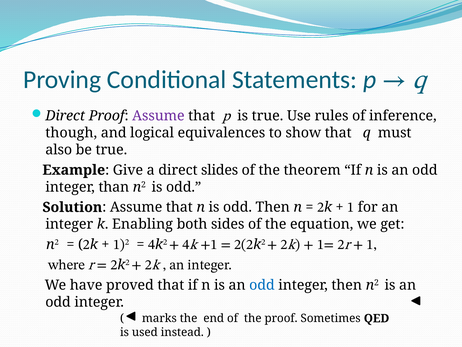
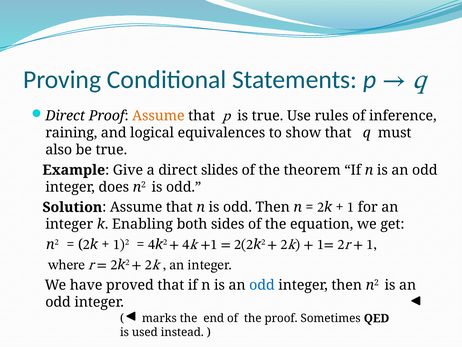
Assume colour: purple -> orange (158, 116)
though: though -> raining (71, 133)
than: than -> does (114, 187)
